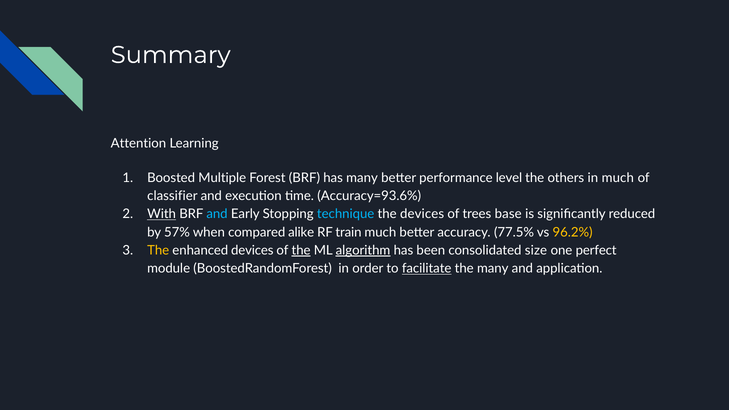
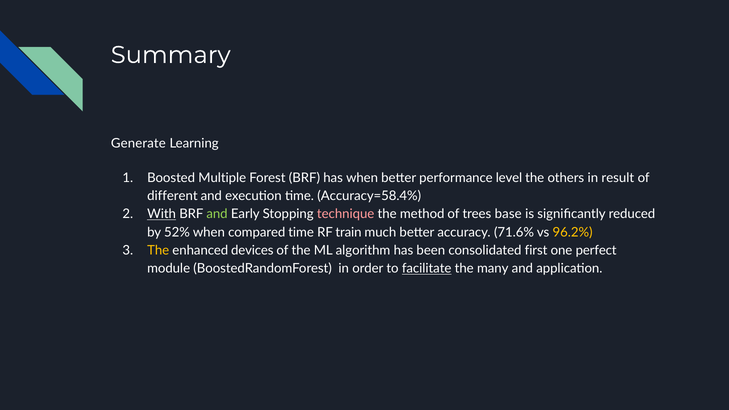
Attention: Attention -> Generate (138, 143)
has many: many -> when (362, 178)
in much: much -> result (618, 178)
classifier: classifier -> different (172, 196)
Accuracy=93.6%: Accuracy=93.6% -> Accuracy=58.4% (369, 196)
and colour: light blue -> light green (217, 214)
technique colour: light blue -> pink (346, 214)
the devices: devices -> method (422, 214)
57%: 57% -> 52% (177, 232)
compared alike: alike -> time (301, 232)
77.5%: 77.5% -> 71.6% (514, 232)
the underline: present -> none (301, 250)
algorithm underline: present -> none (363, 250)
size: size -> first (536, 250)
